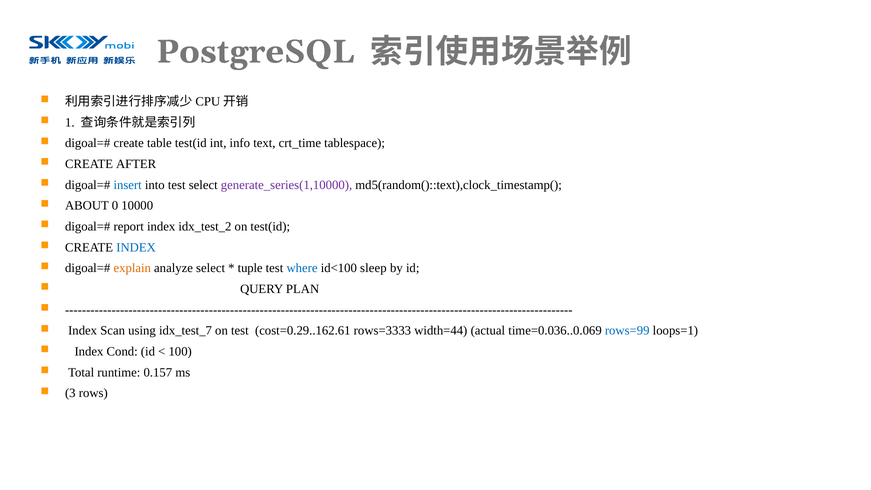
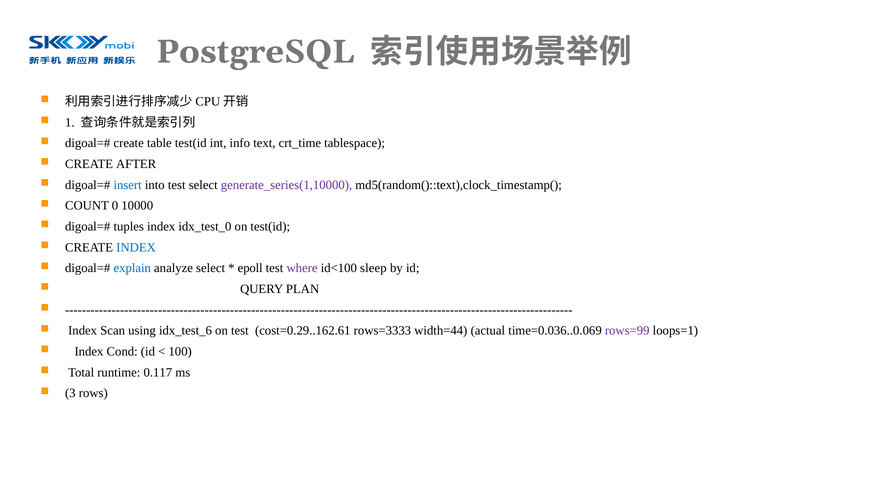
ABOUT: ABOUT -> COUNT (87, 206)
report: report -> tuples (129, 227)
idx_test_2: idx_test_2 -> idx_test_0 (205, 227)
explain colour: orange -> blue (132, 268)
tuple: tuple -> epoll (250, 268)
where colour: blue -> purple (302, 268)
idx_test_7: idx_test_7 -> idx_test_6 (185, 331)
rows=99 colour: blue -> purple (627, 331)
0.157: 0.157 -> 0.117 (158, 372)
